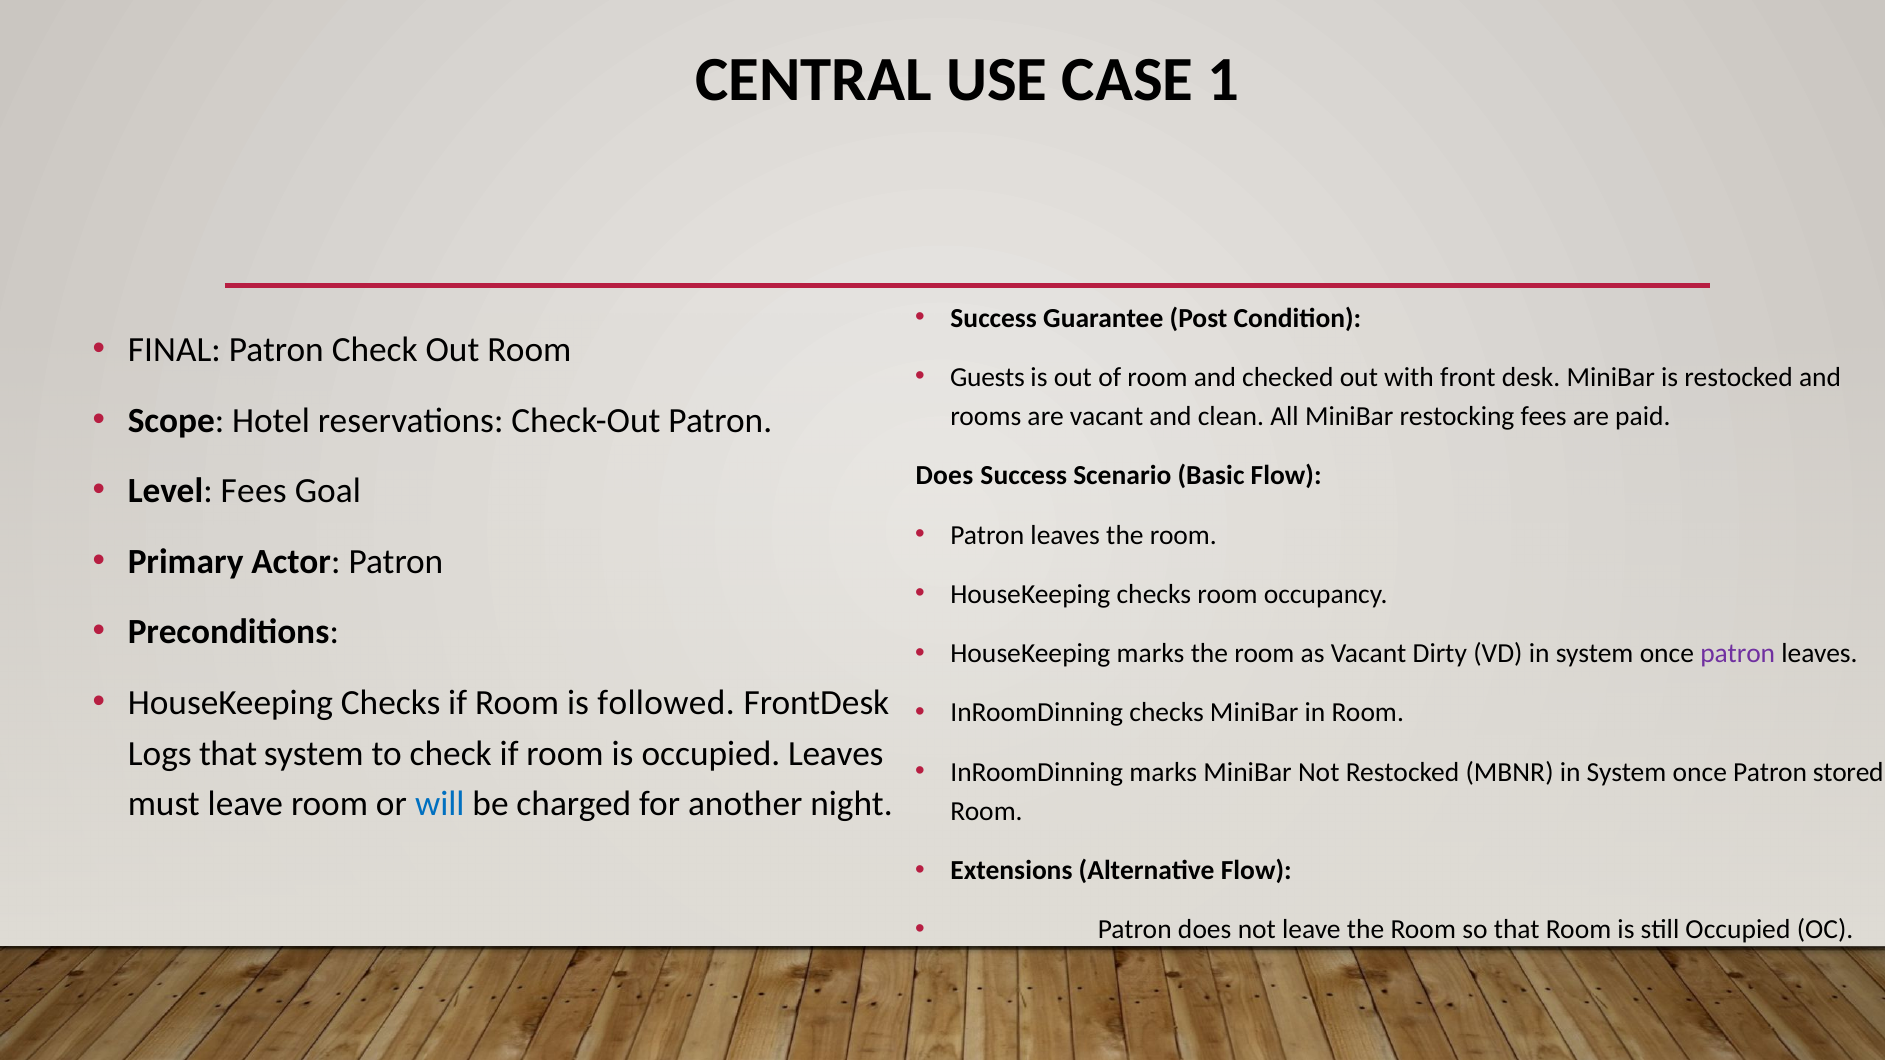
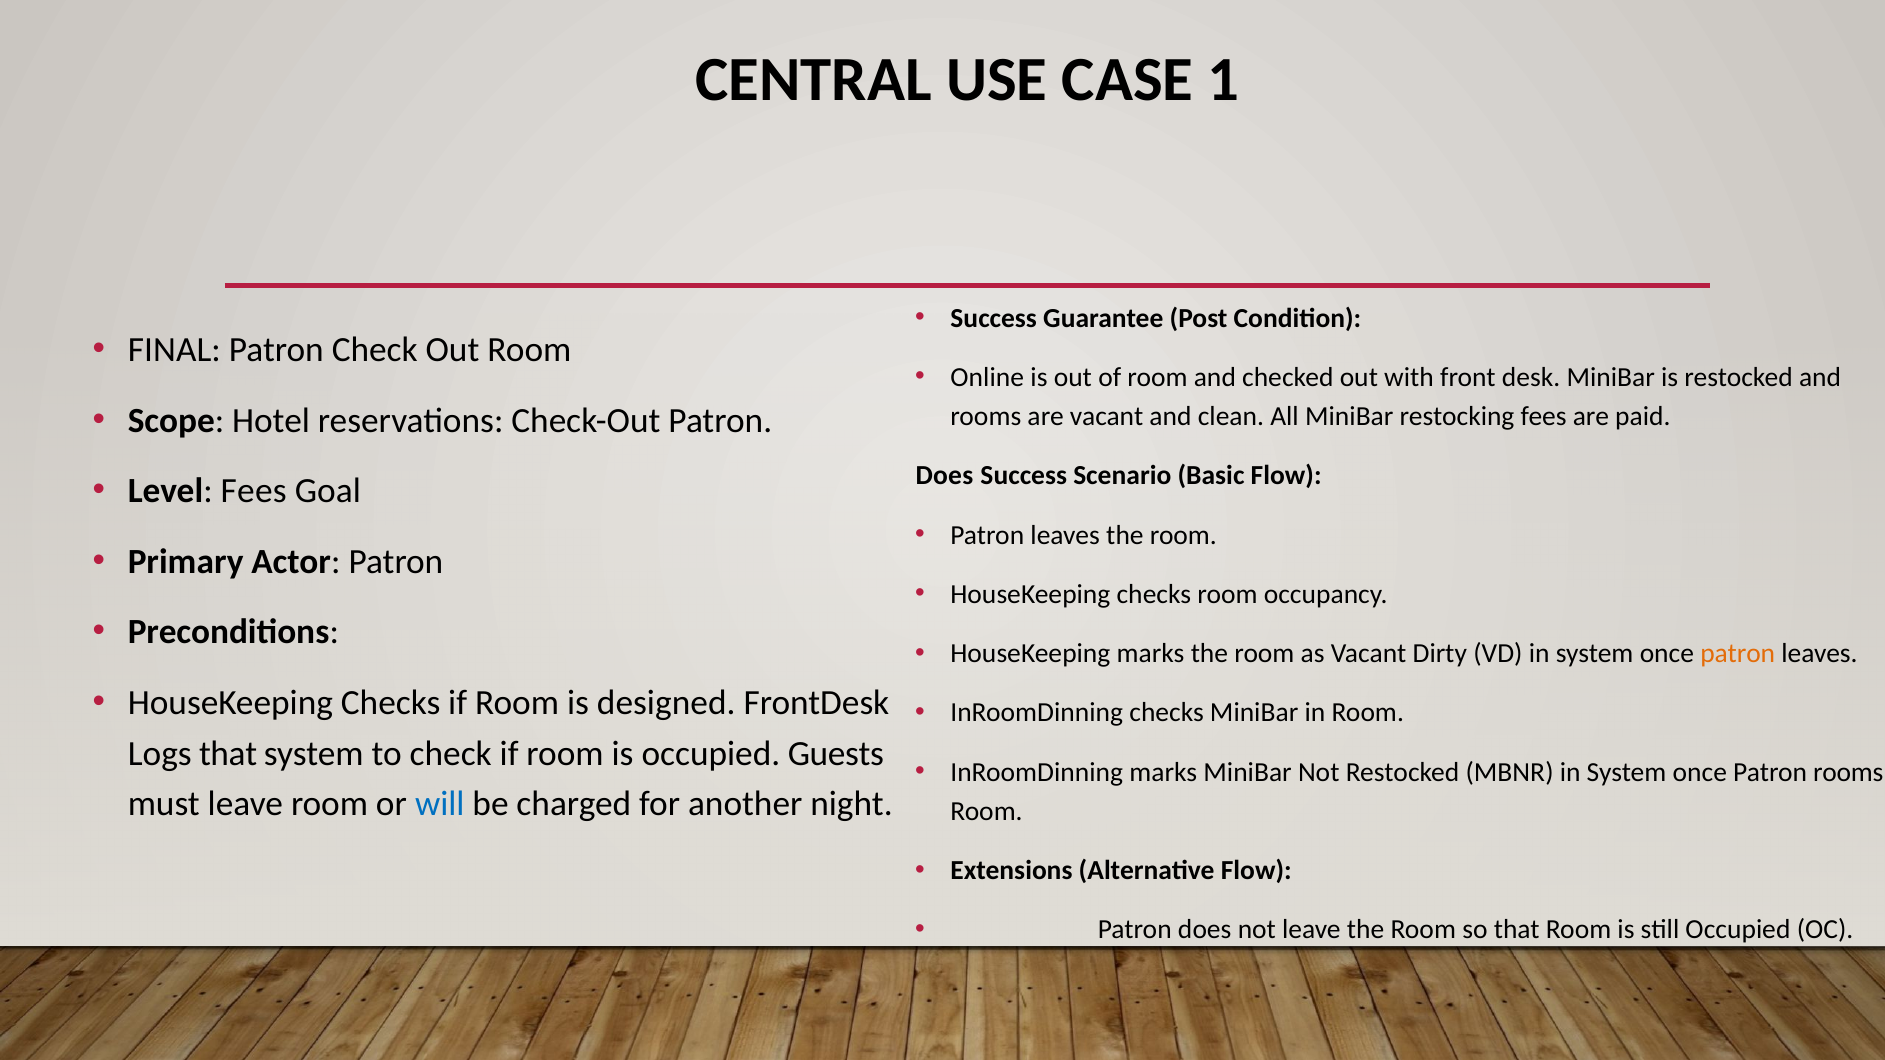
Guests: Guests -> Online (987, 377)
patron colour: purple -> orange (1738, 654)
followed: followed -> designed (666, 703)
occupied Leaves: Leaves -> Guests (836, 754)
Patron stored: stored -> rooms (1848, 772)
